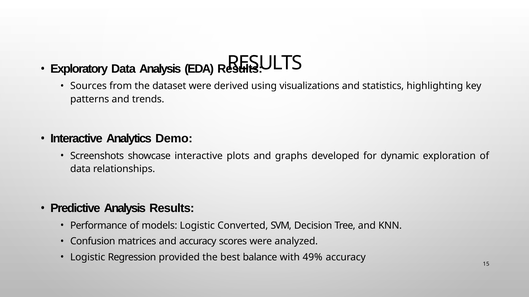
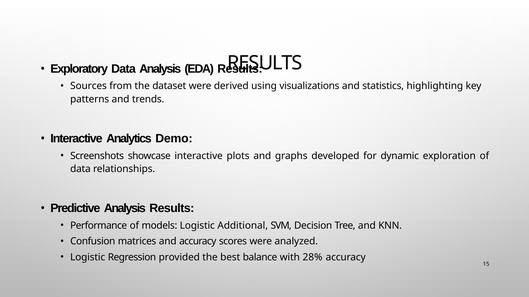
Converted: Converted -> Additional (243, 226)
49%: 49% -> 28% (313, 258)
